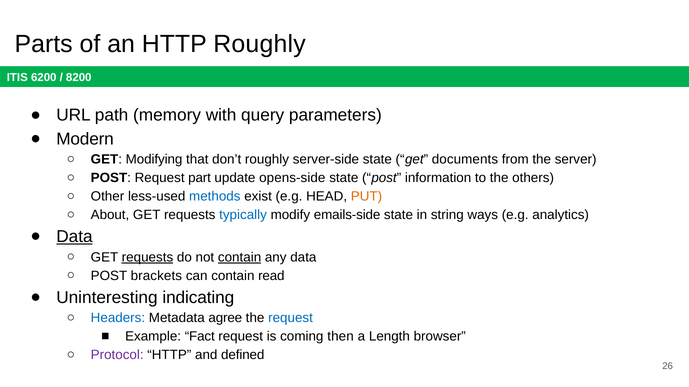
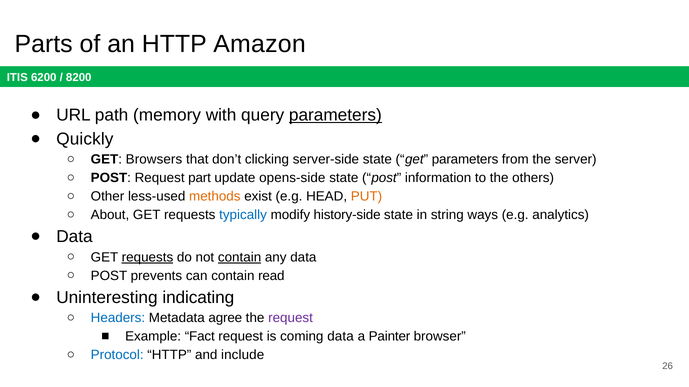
HTTP Roughly: Roughly -> Amazon (260, 44)
parameters underline: none -> present (335, 115)
Modern: Modern -> Quickly (85, 139)
Modifying: Modifying -> Browsers (154, 160)
don’t roughly: roughly -> clicking (267, 160)
get documents: documents -> parameters (465, 160)
methods colour: blue -> orange (215, 197)
emails-side: emails-side -> history-side (347, 215)
Data underline: present -> none (74, 237)
brackets: brackets -> prevents (156, 276)
request colour: blue -> purple (291, 318)
coming then: then -> data (341, 337)
Length: Length -> Painter (389, 337)
Protocol colour: purple -> blue (117, 356)
defined: defined -> include (243, 356)
